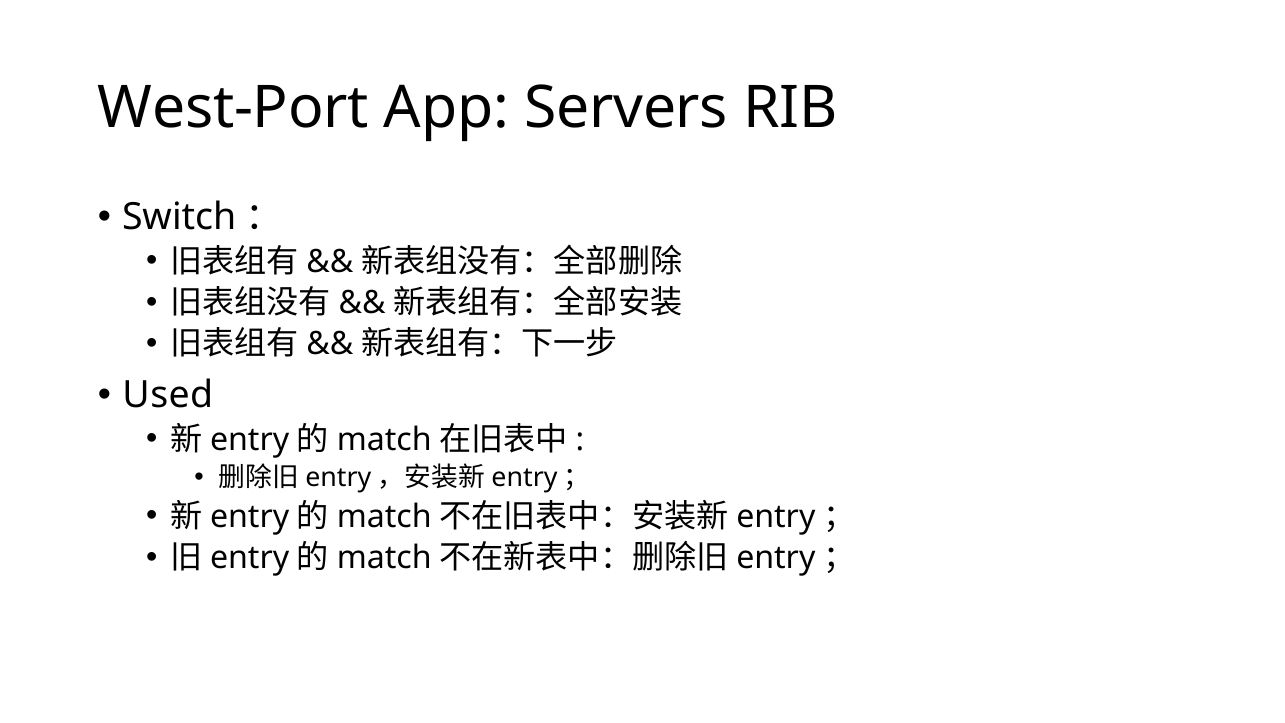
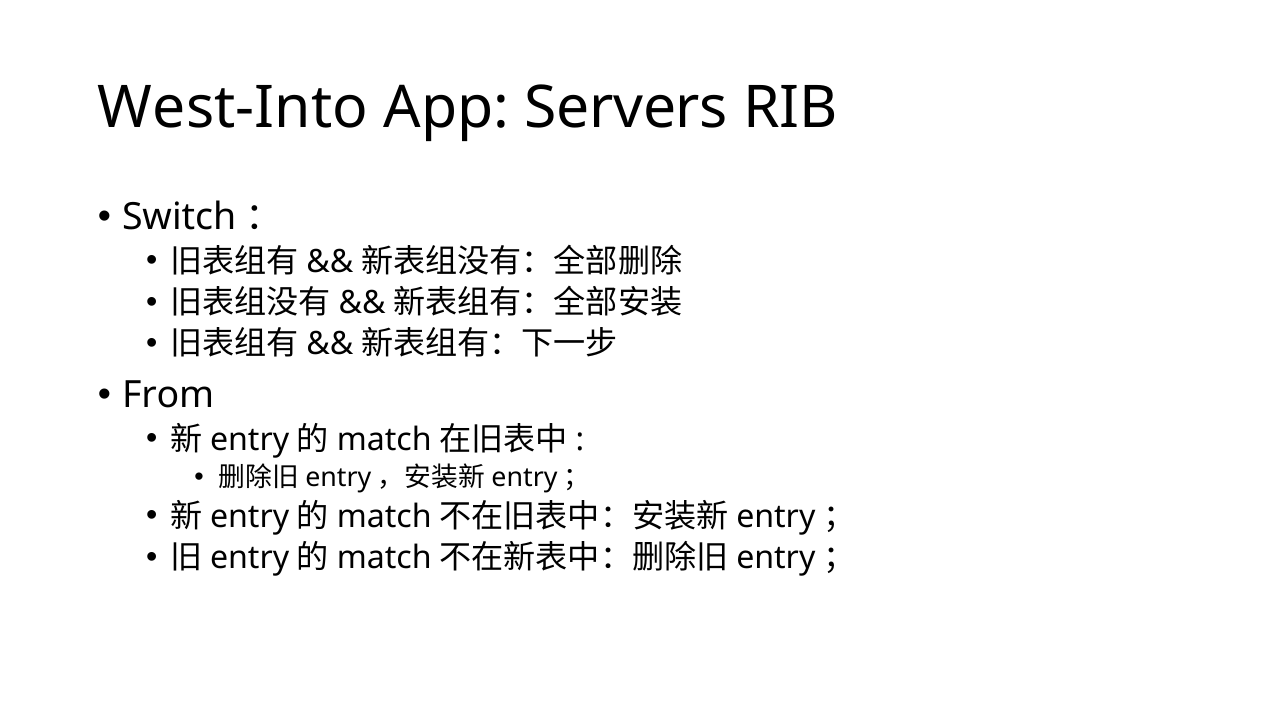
West-Port: West-Port -> West-Into (233, 108)
Used: Used -> From (168, 395)
